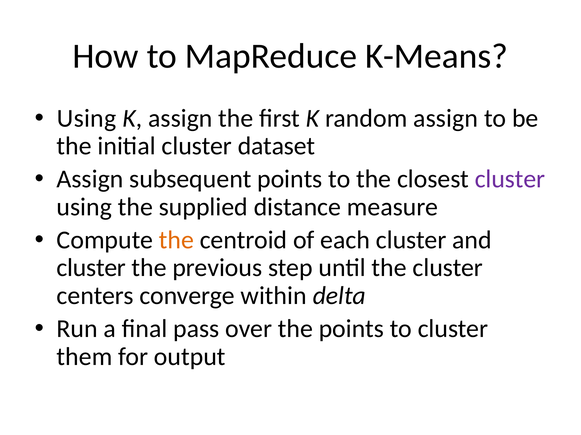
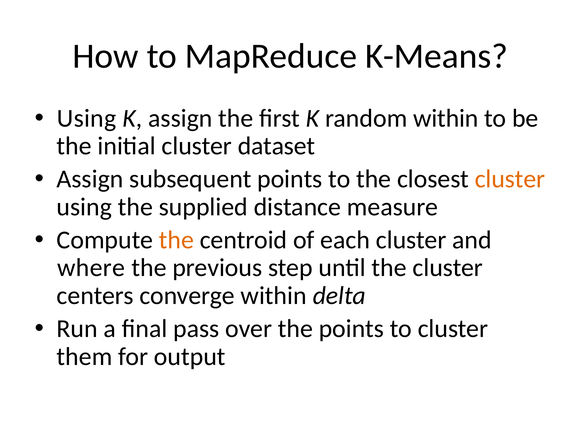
random assign: assign -> within (446, 118)
cluster colour: purple -> orange (510, 179)
cluster: cluster -> where (91, 268)
